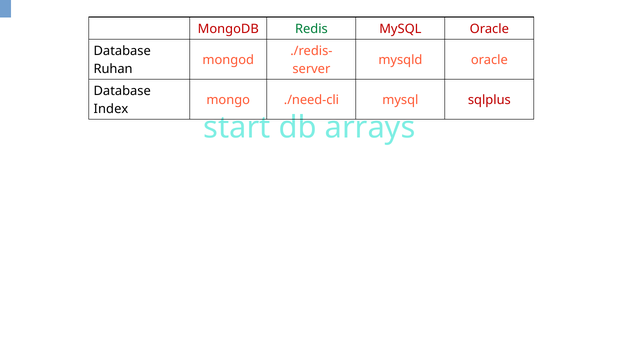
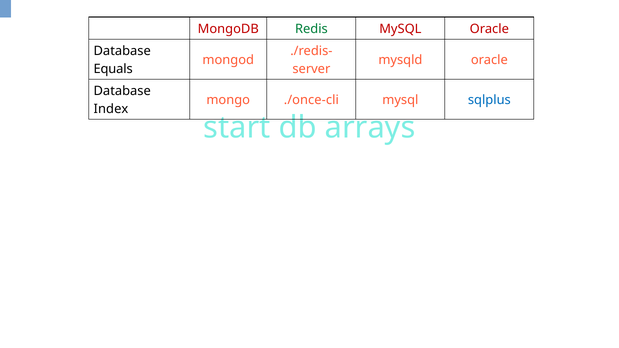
Ruhan: Ruhan -> Equals (113, 69)
./need-cli: ./need-cli -> ./once-cli (311, 100)
sqlplus colour: red -> blue (489, 100)
